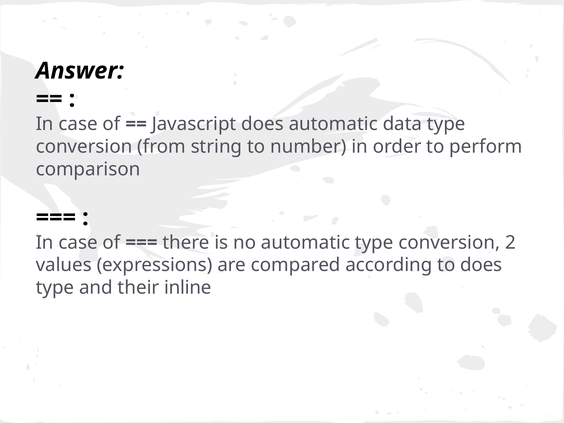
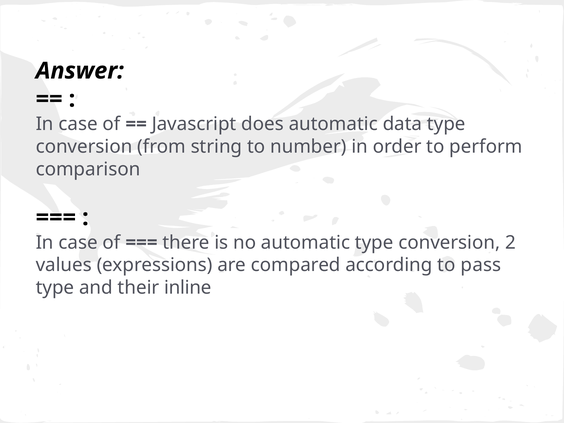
to does: does -> pass (481, 265)
